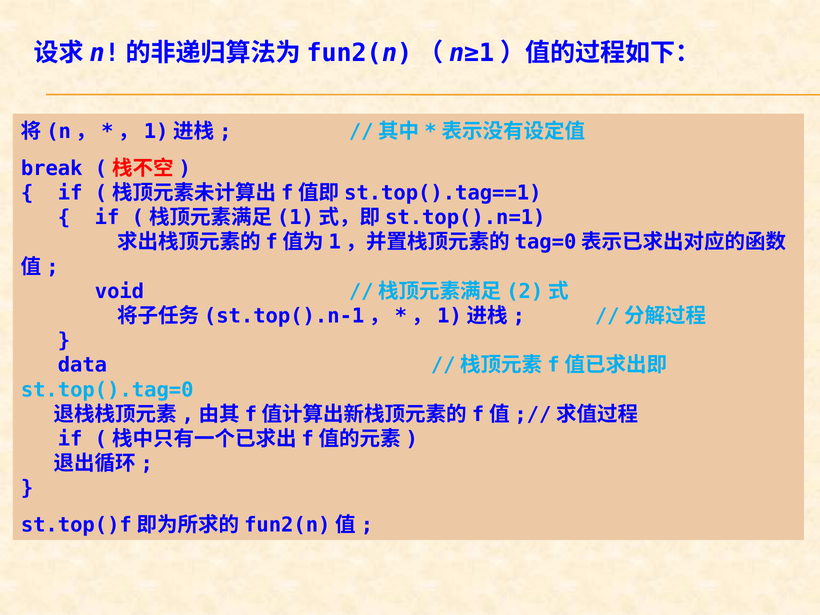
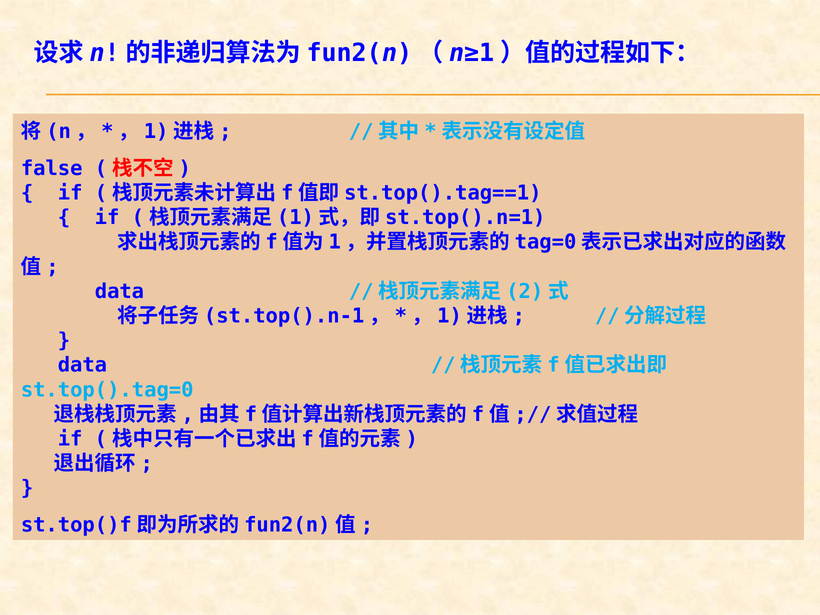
break: break -> false (52, 168)
void: void -> data (119, 291)
